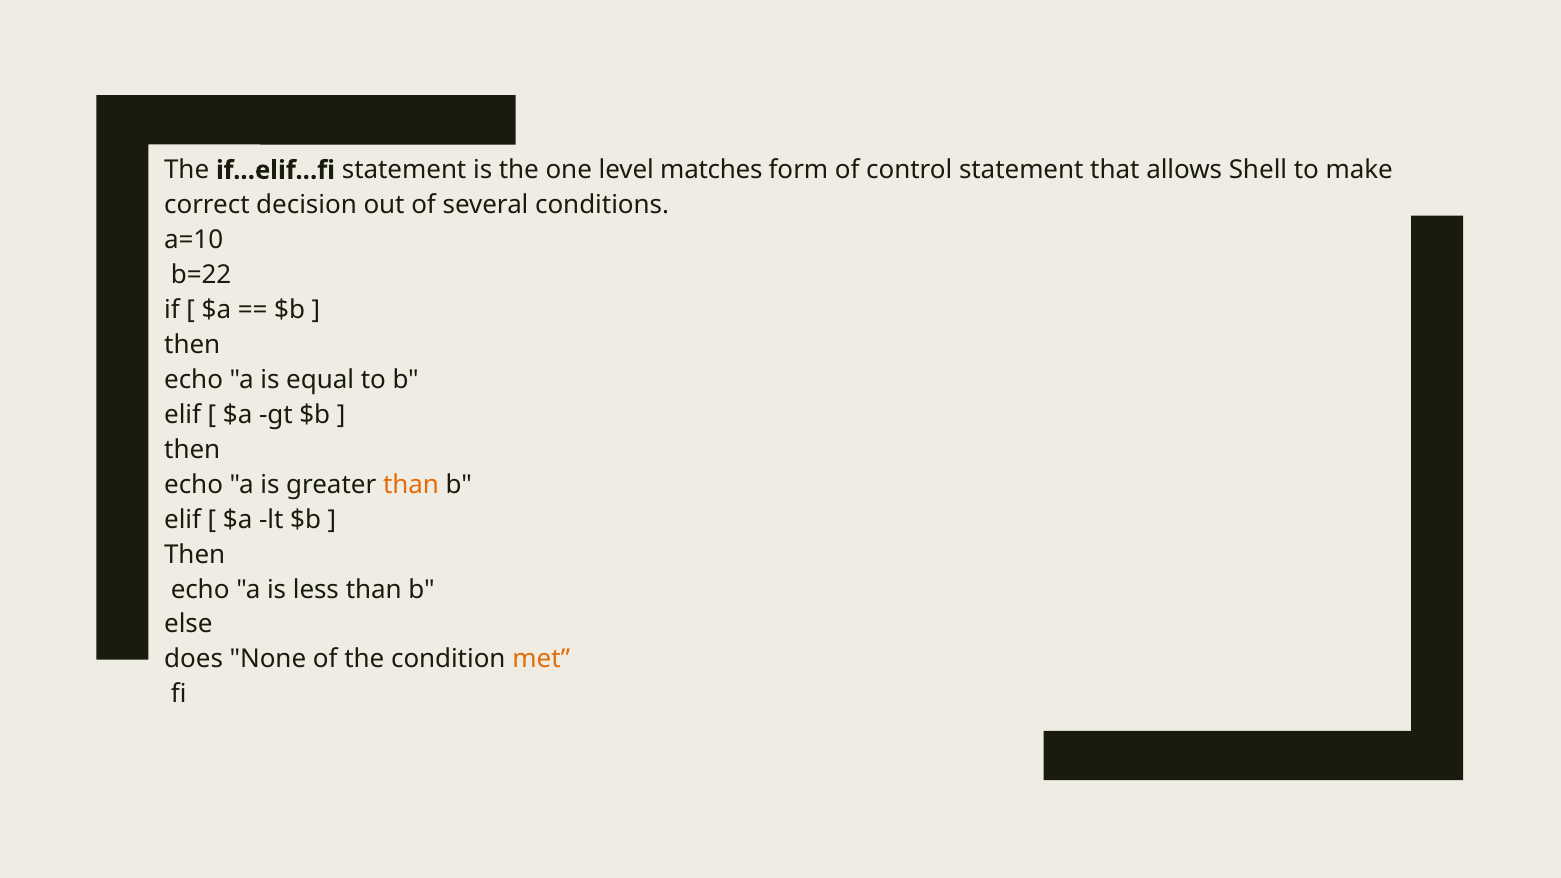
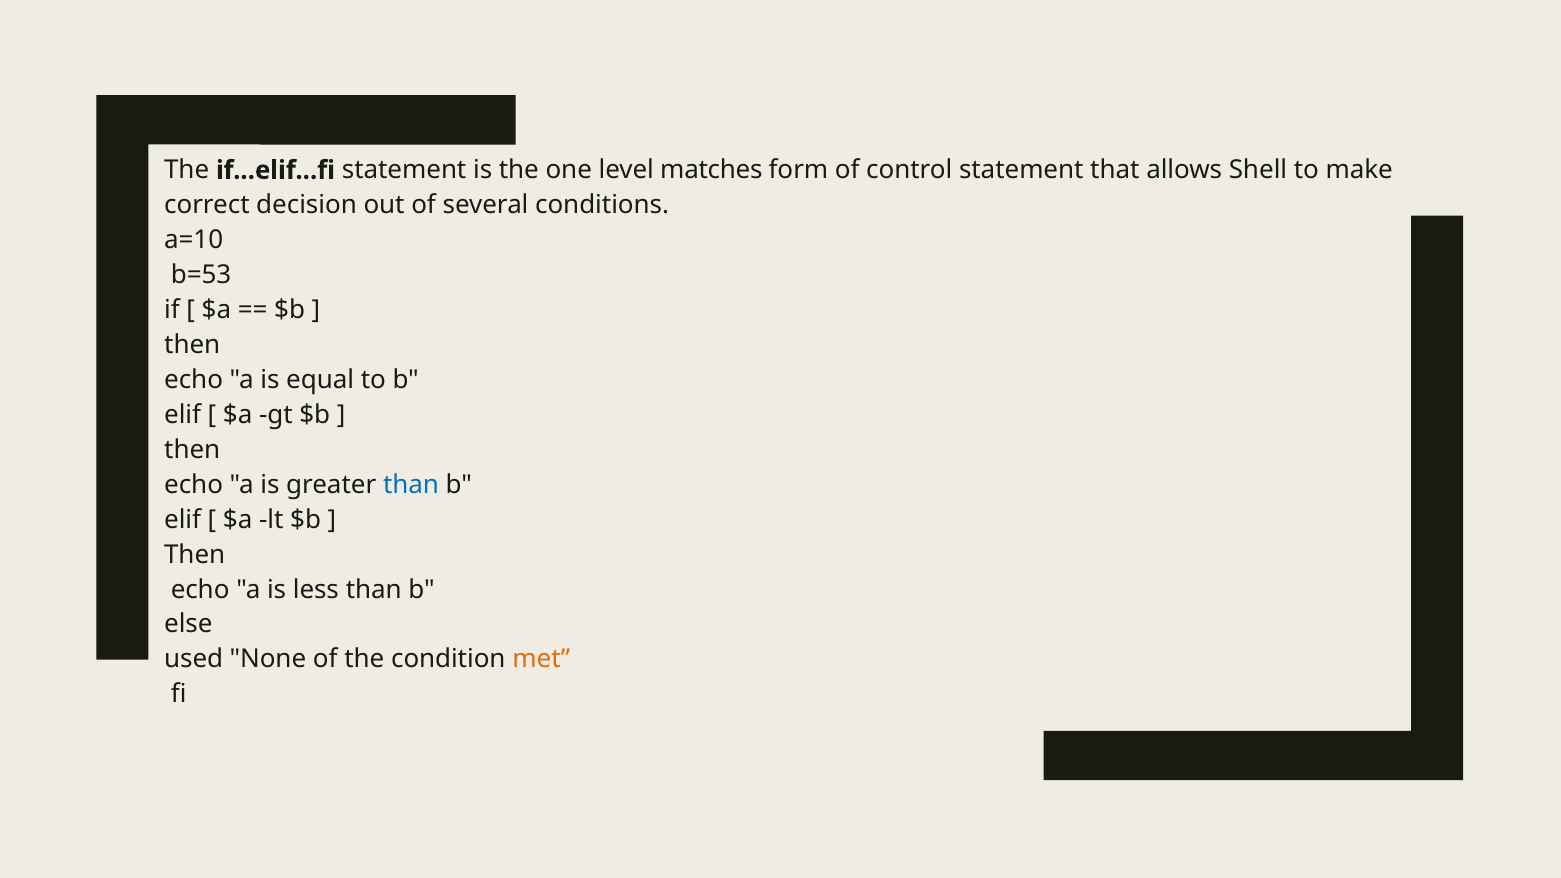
b=22: b=22 -> b=53 (201, 275)
than colour: orange -> blue (411, 485)
does: does -> used (194, 659)
